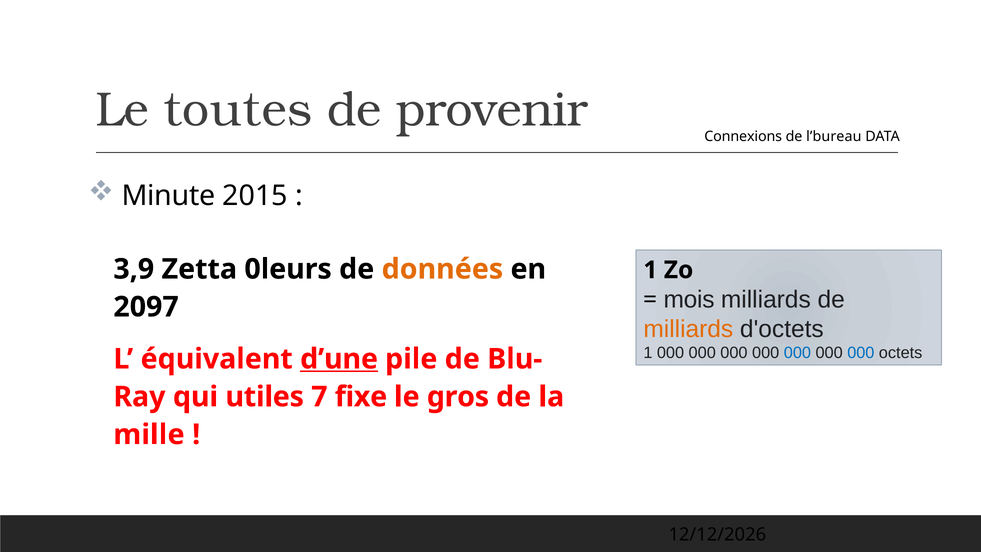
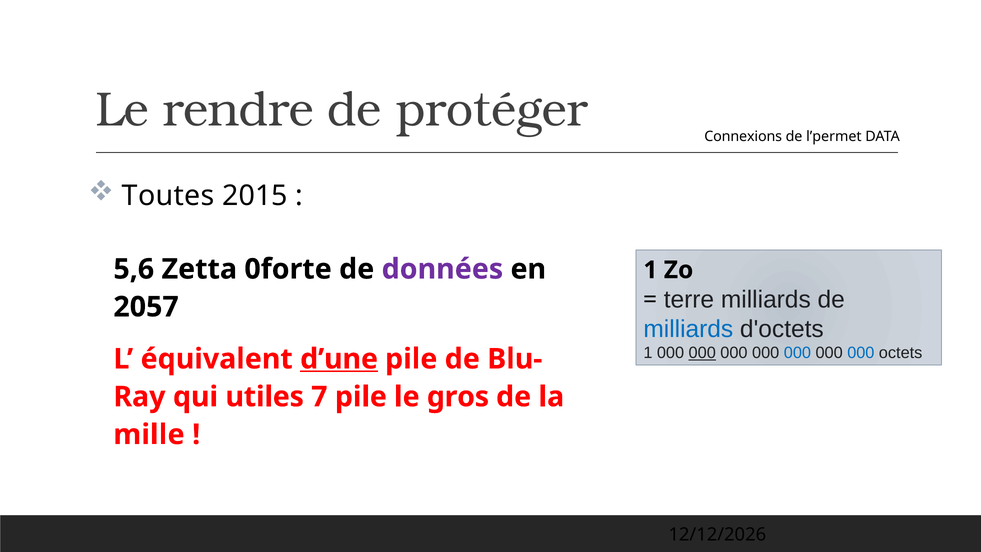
toutes: toutes -> rendre (238, 110)
provenir: provenir -> protéger (492, 110)
l’bureau: l’bureau -> l’permet (834, 136)
Minute: Minute -> Toutes (168, 196)
3,9: 3,9 -> 5,6 (134, 269)
0leurs: 0leurs -> 0forte (288, 269)
données colour: orange -> purple (442, 269)
mois: mois -> terre (689, 299)
2097: 2097 -> 2057 (146, 307)
milliards colour: orange -> blue (688, 329)
000 underline: none -> present (702, 353)
7 fixe: fixe -> pile (361, 397)
